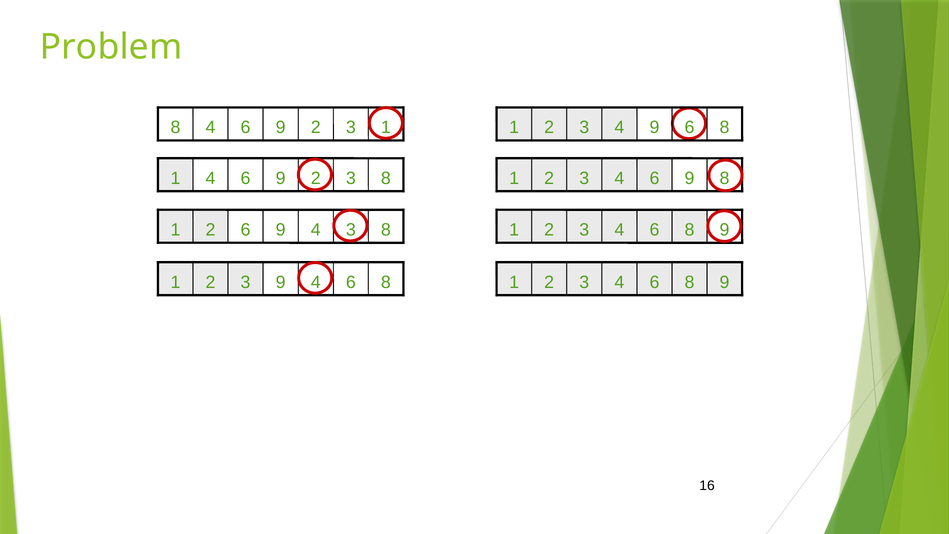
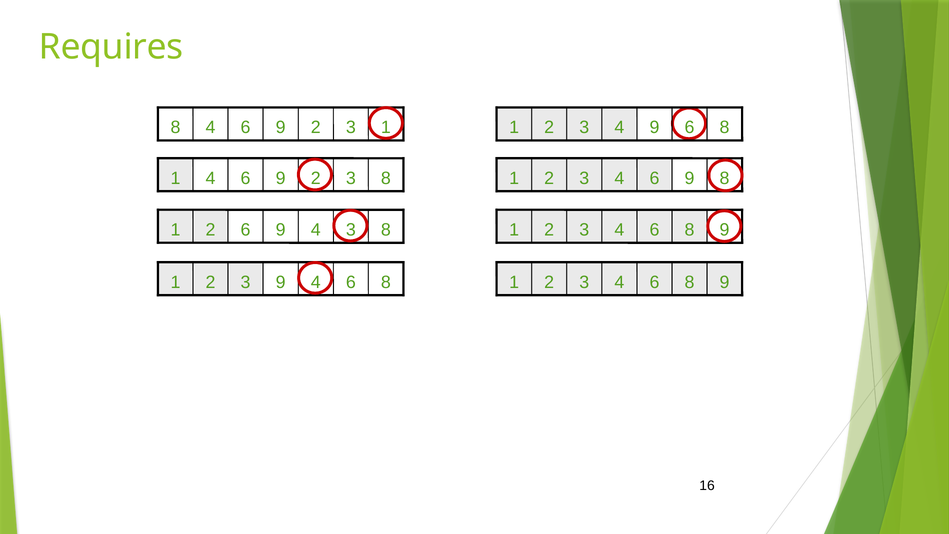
Problem: Problem -> Requires (111, 47)
